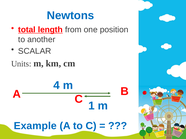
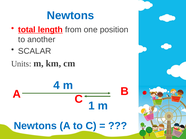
Example: Example -> Newtons (35, 126)
